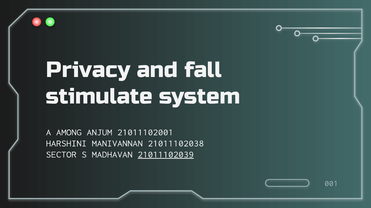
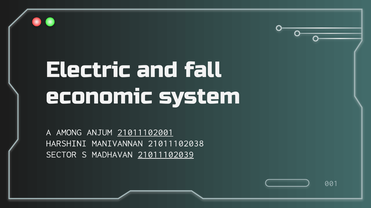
Privacy: Privacy -> Electric (88, 70)
stimulate: stimulate -> economic (99, 97)
21011102001 underline: none -> present (145, 133)
